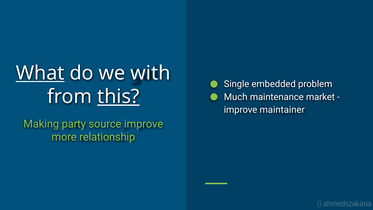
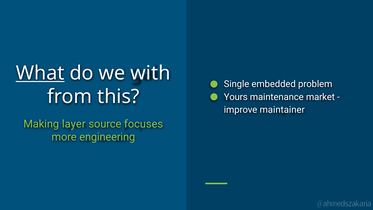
this underline: present -> none (118, 97)
Much: Much -> Yours (236, 97)
party: party -> layer (74, 124)
source improve: improve -> focuses (144, 124)
relationship: relationship -> engineering (107, 137)
